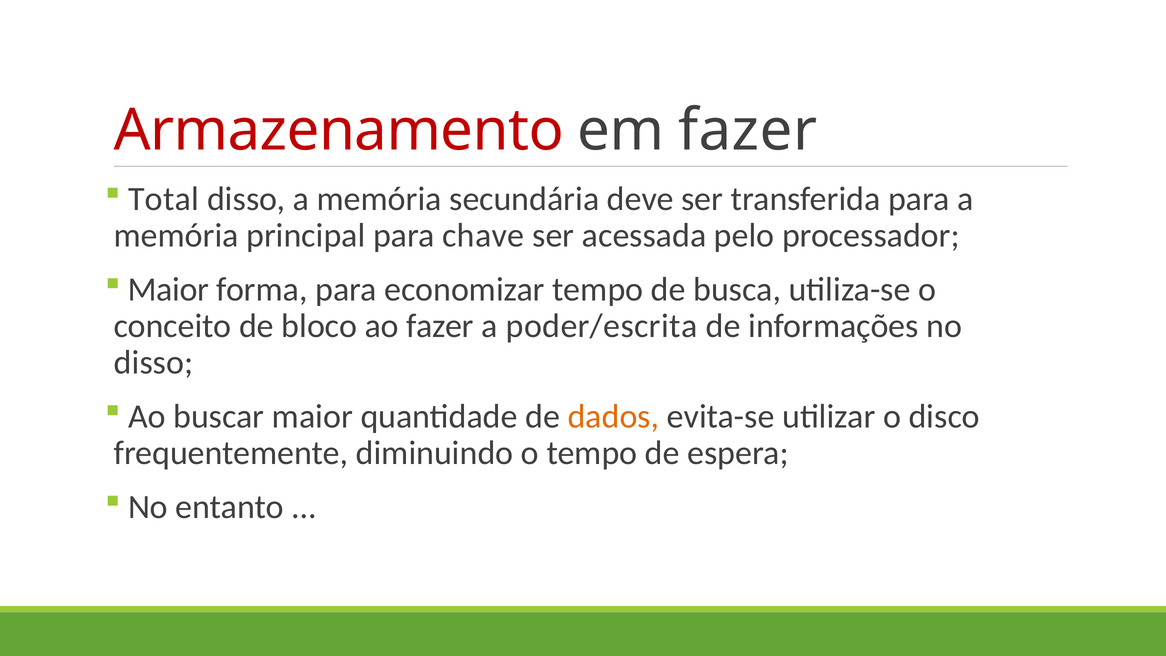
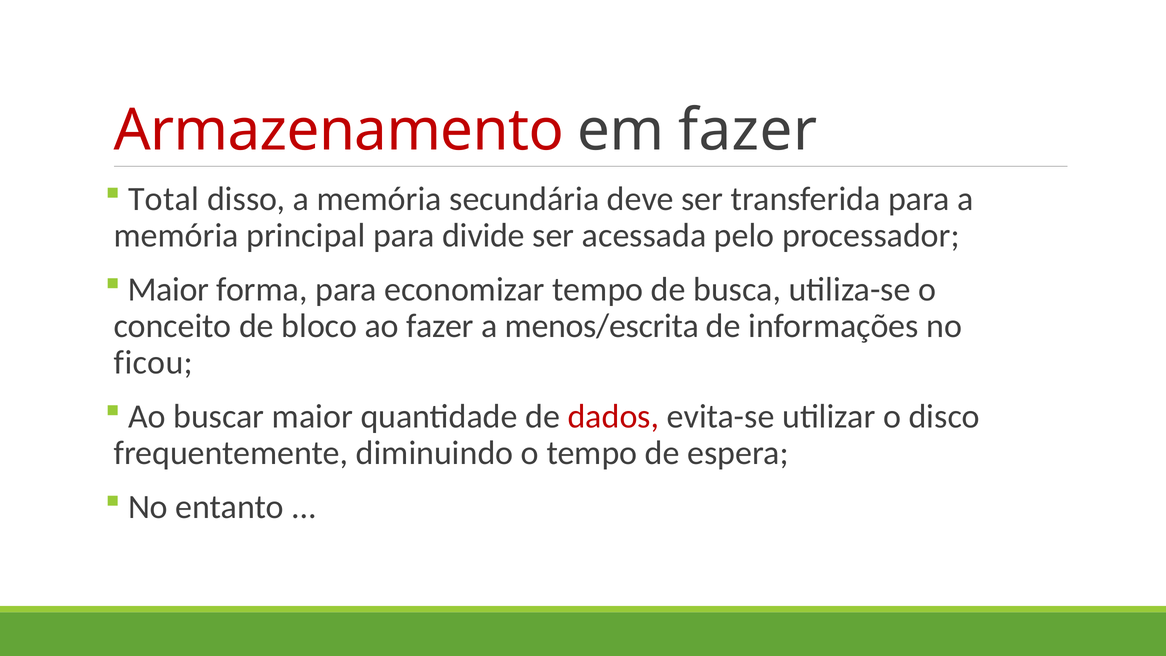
chave: chave -> divide (484, 236)
poder/escrita: poder/escrita -> menos/escrita (602, 326)
disso: disso -> ficou (153, 363)
dados colour: orange -> red (613, 416)
